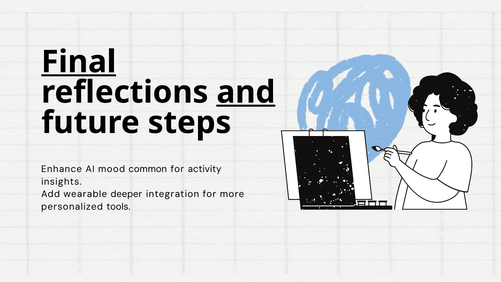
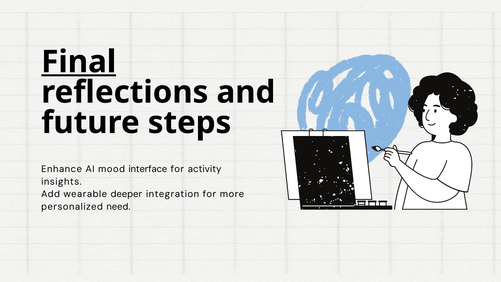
and underline: present -> none (246, 92)
common: common -> interface (148, 169)
tools: tools -> need (118, 207)
